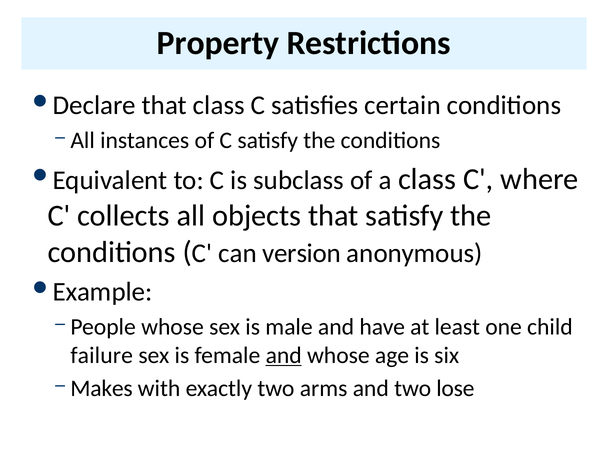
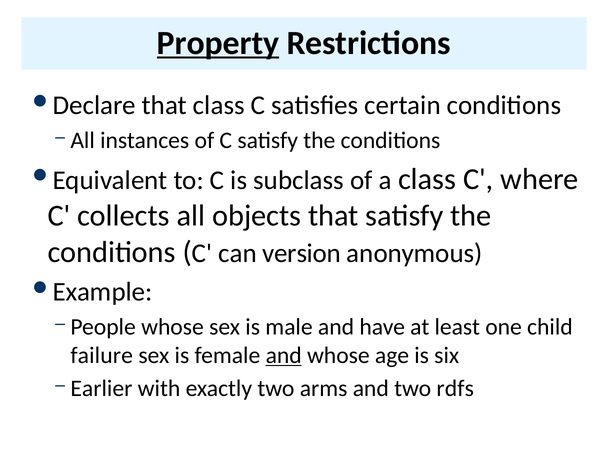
Property underline: none -> present (218, 43)
Makes: Makes -> Earlier (101, 388)
lose: lose -> rdfs (455, 388)
